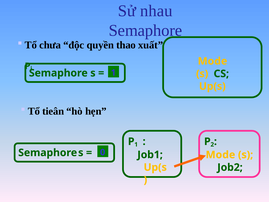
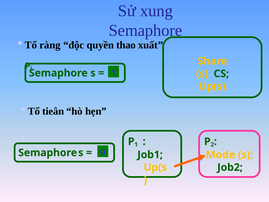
nhau: nhau -> xung (156, 11)
chưa: chưa -> ràng (50, 45)
Mode: Mode -> Share (213, 61)
